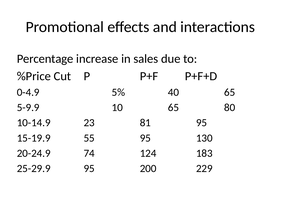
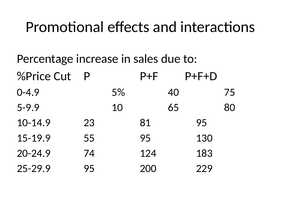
40 65: 65 -> 75 (230, 93)
